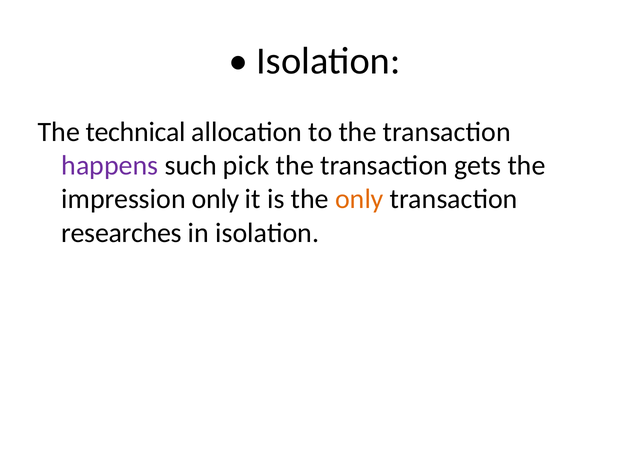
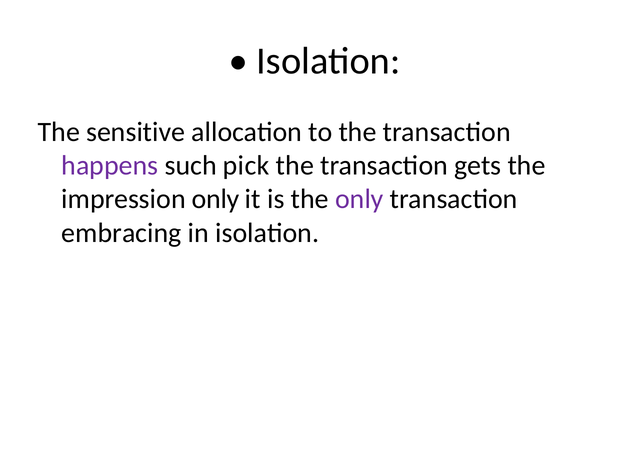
technical: technical -> sensitive (136, 132)
only colour: orange -> purple (359, 199)
researches: researches -> embracing (121, 233)
